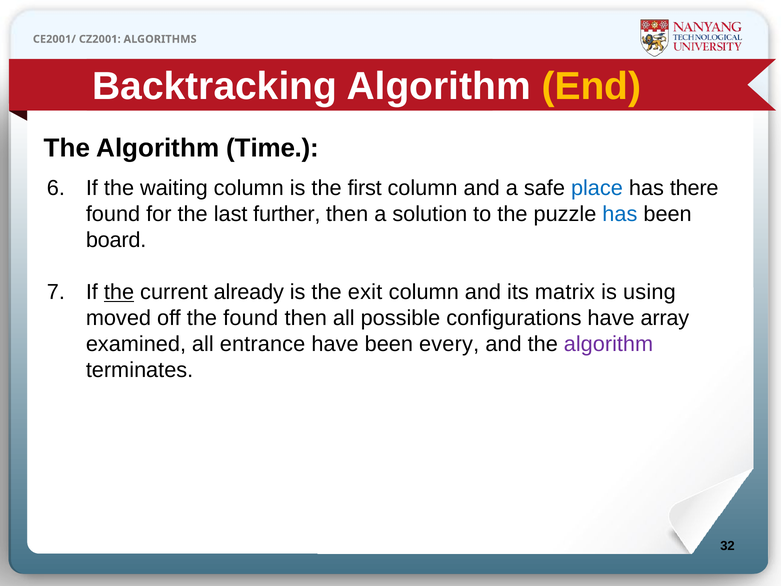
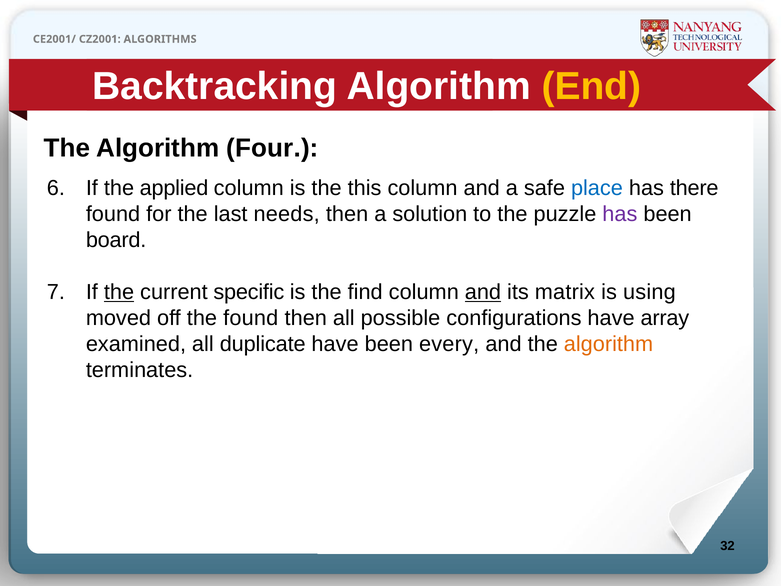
Time: Time -> Four (272, 148)
waiting: waiting -> applied (174, 188)
first: first -> this (365, 188)
further: further -> needs (287, 214)
has colour: blue -> purple (620, 214)
already: already -> specific (249, 292)
exit: exit -> find (365, 292)
and underline: none -> present (483, 292)
entrance: entrance -> duplicate (263, 344)
algorithm colour: purple -> orange (608, 344)
